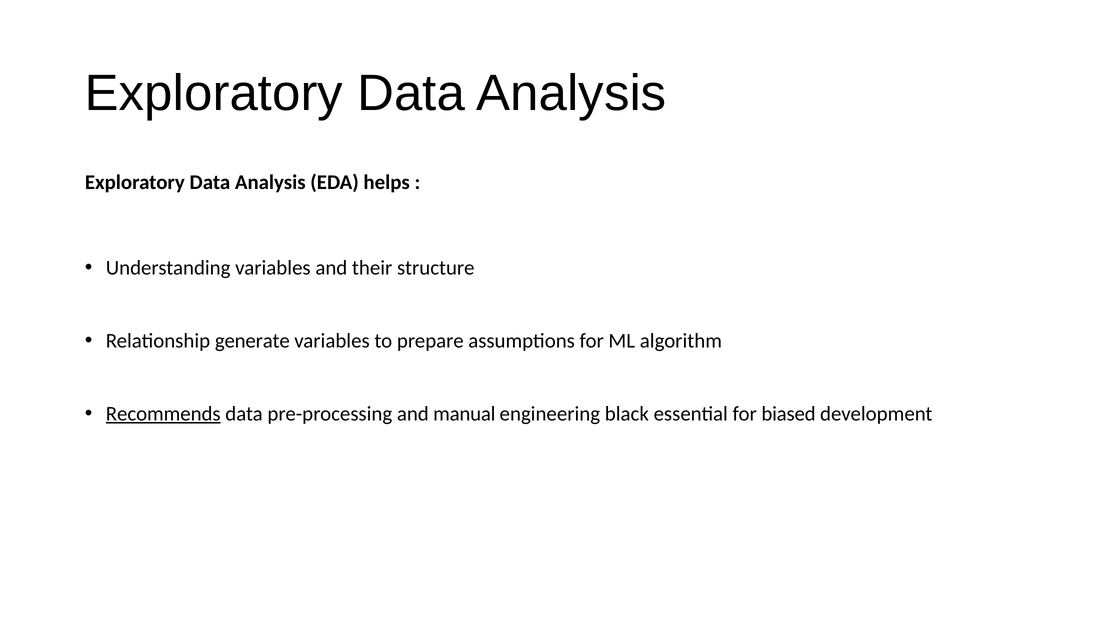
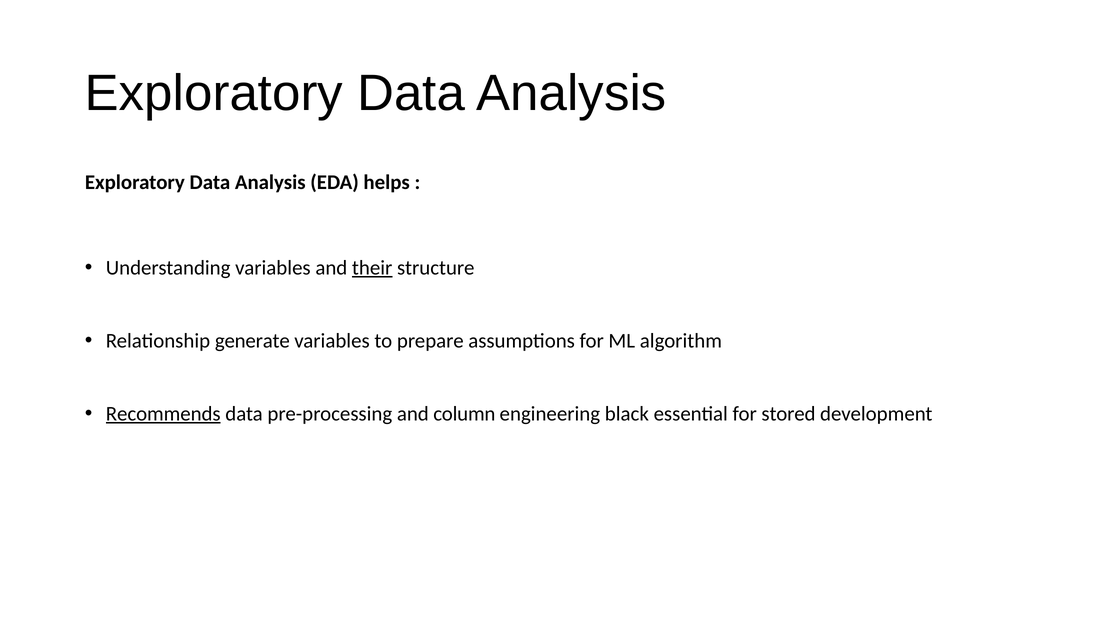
their underline: none -> present (372, 268)
manual: manual -> column (464, 413)
biased: biased -> stored (789, 413)
